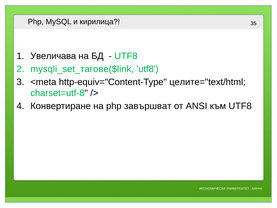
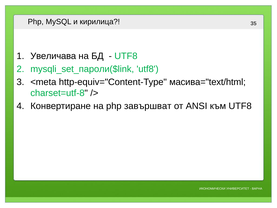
mysqli_set_тагове($link: mysqli_set_тагове($link -> mysqli_set_пароли($link (82, 69)
целите="text/html: целите="text/html -> масива="text/html (208, 82)
